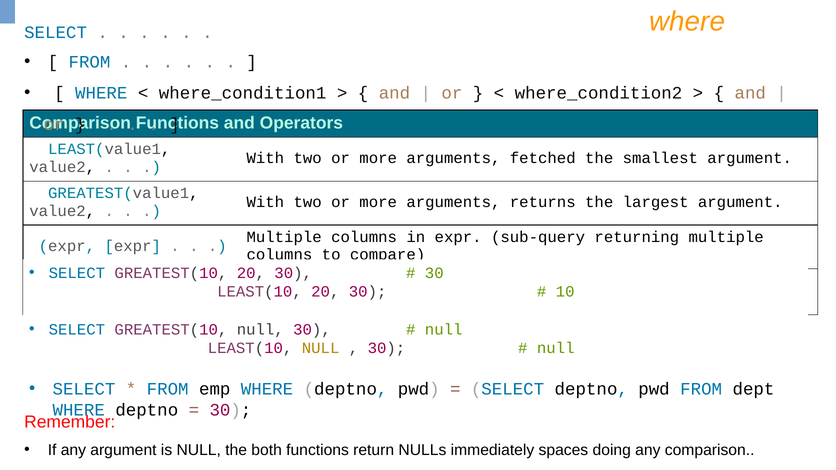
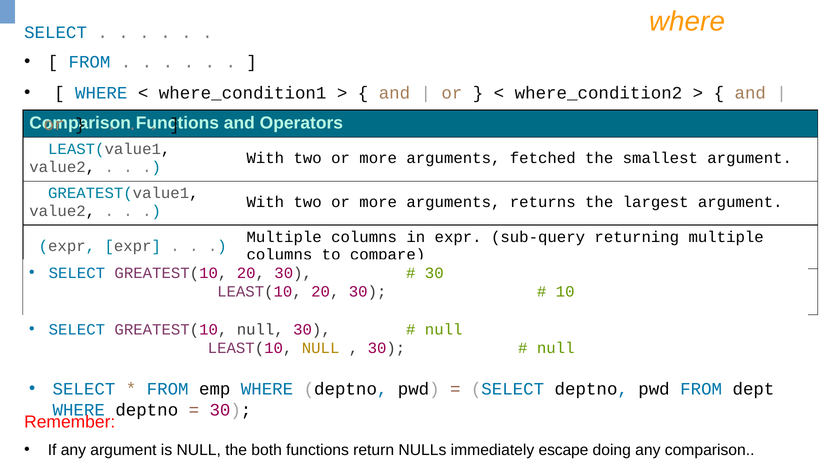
spaces: spaces -> escape (563, 450)
